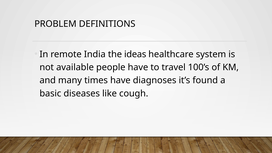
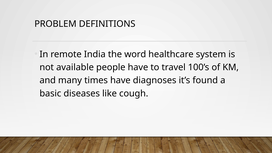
ideas: ideas -> word (135, 54)
